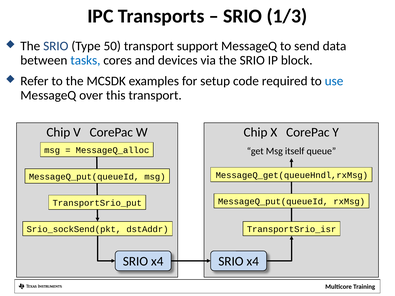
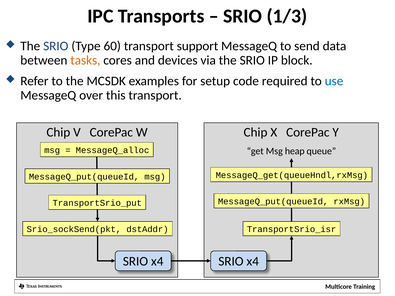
50: 50 -> 60 (112, 46)
tasks colour: blue -> orange (85, 60)
itself: itself -> heap (295, 151)
